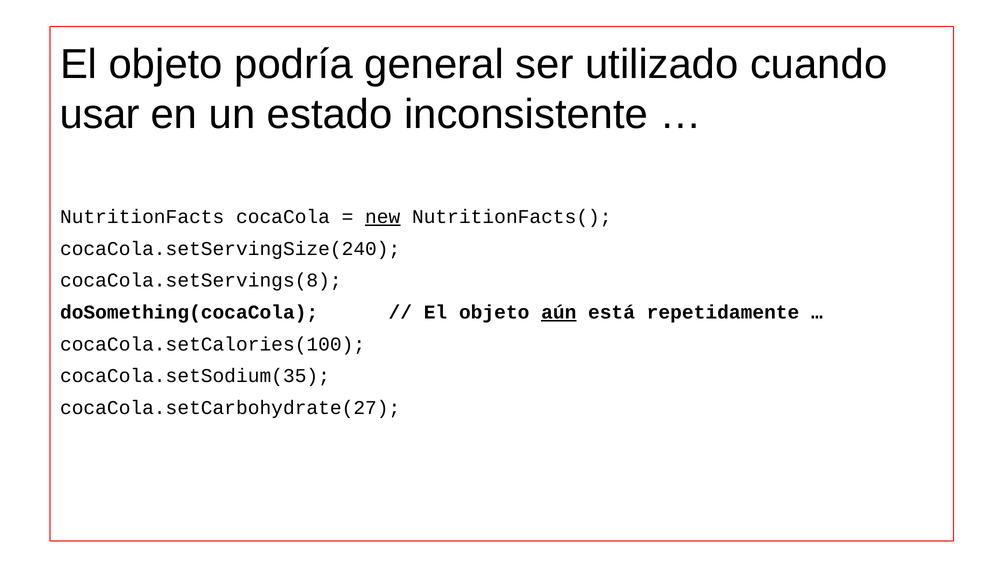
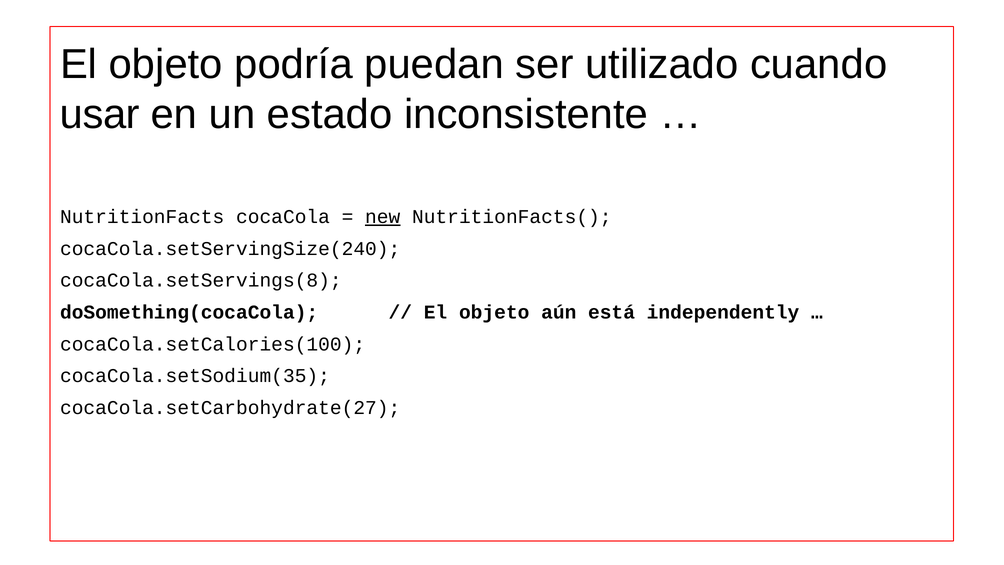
general: general -> puedan (434, 64)
aún underline: present -> none (559, 312)
repetidamente: repetidamente -> independently (723, 312)
